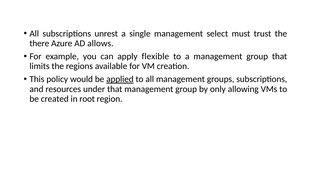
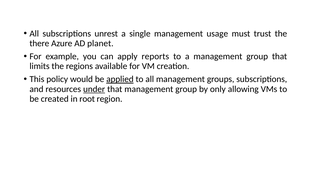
select: select -> usage (217, 34)
allows: allows -> planet (100, 43)
flexible: flexible -> reports (155, 56)
under underline: none -> present (94, 89)
